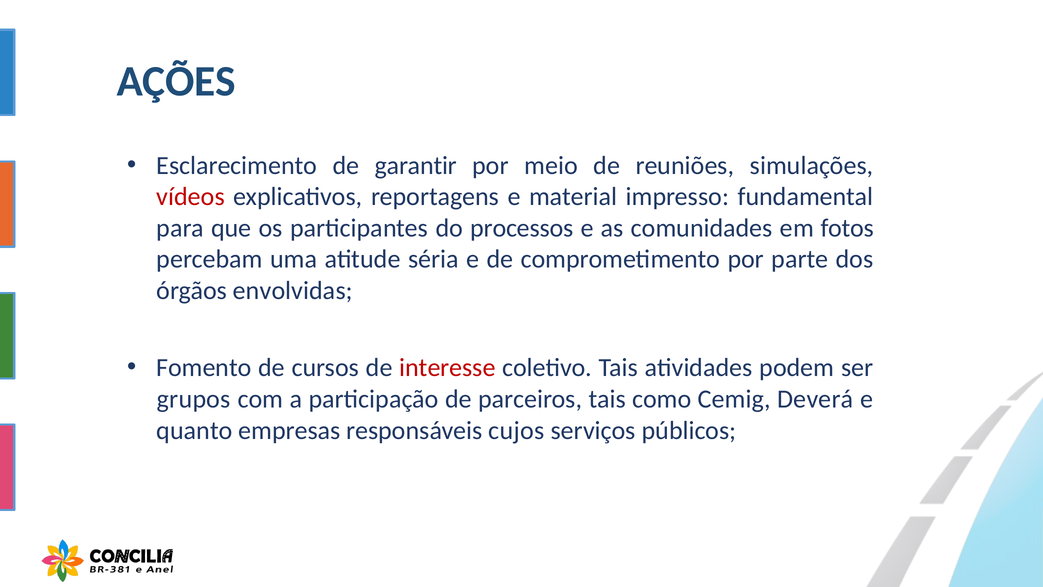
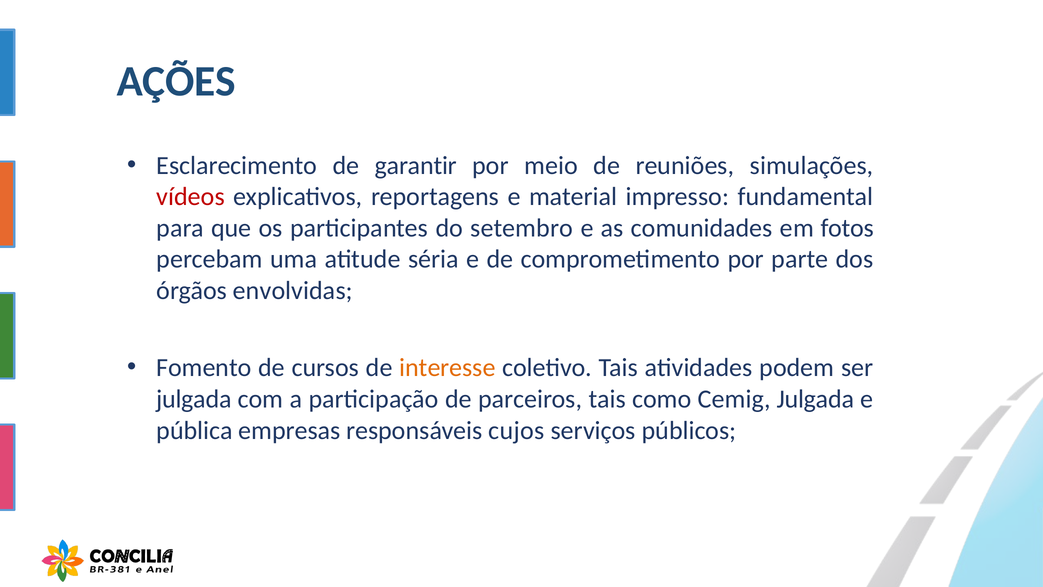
processos: processos -> setembro (522, 228)
interesse colour: red -> orange (447, 368)
grupos: grupos -> julgada (194, 399)
Cemig Deverá: Deverá -> Julgada (815, 399)
quanto: quanto -> pública (195, 430)
